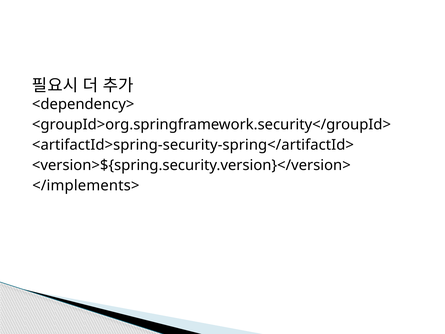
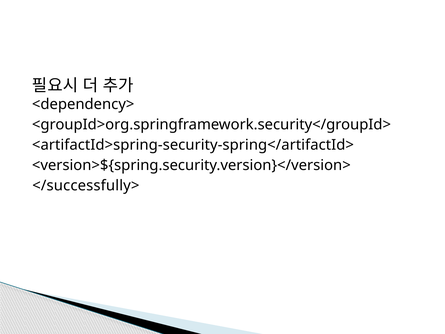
</implements>: </implements> -> </successfully> (86, 185)
